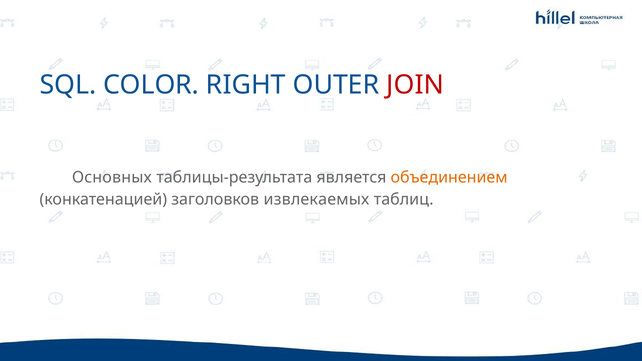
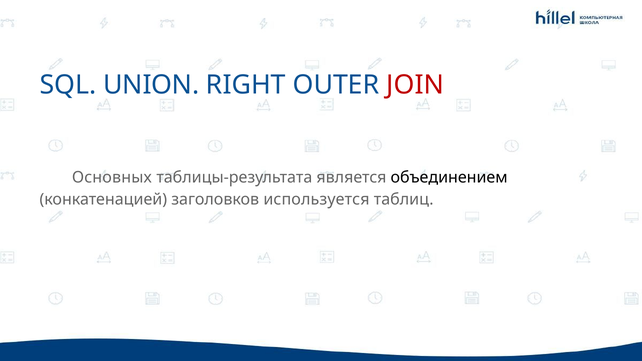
COLOR: COLOR -> UNION (151, 85)
объединением colour: orange -> black (449, 177)
извлекаемых: извлекаемых -> используется (316, 200)
